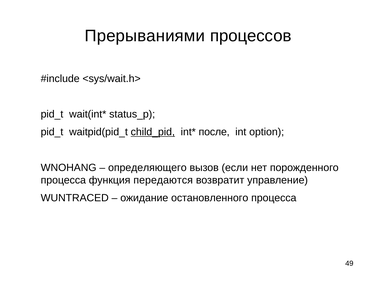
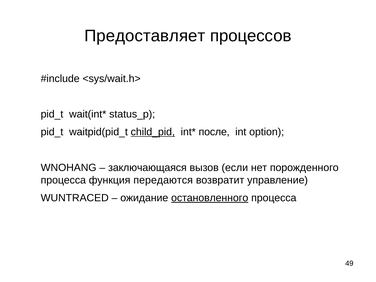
Прерываниями: Прерываниями -> Предоставляет (145, 36)
определяющего: определяющего -> заключающаяся (147, 168)
остановленного underline: none -> present (210, 198)
